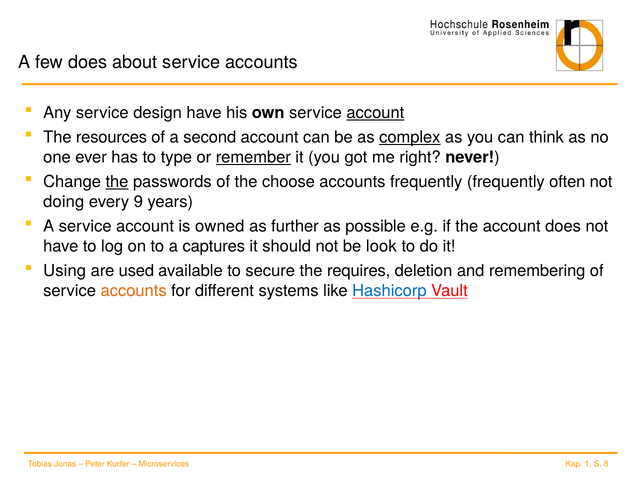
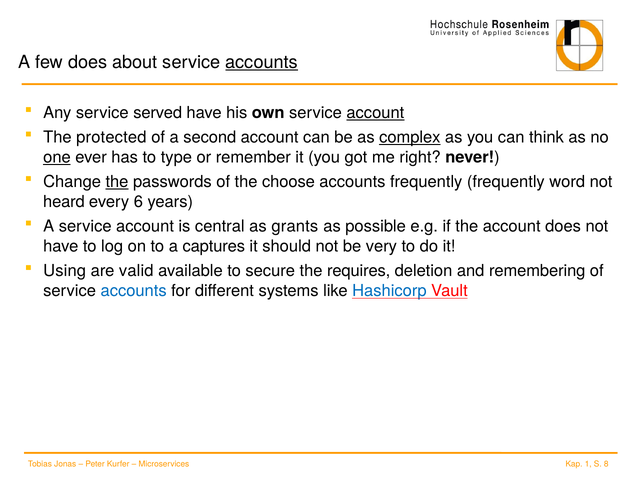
accounts underline: none -> present (262, 62)
design: design -> served (158, 113)
resources: resources -> protected (111, 138)
one underline: none -> present (57, 157)
remember underline: present -> none (253, 157)
often: often -> word (567, 182)
doing: doing -> heard (64, 202)
9: 9 -> 6 (138, 202)
owned: owned -> central (220, 227)
further: further -> grants (295, 227)
look: look -> very (381, 246)
used: used -> valid (136, 271)
accounts colour: orange -> blue (134, 291)
